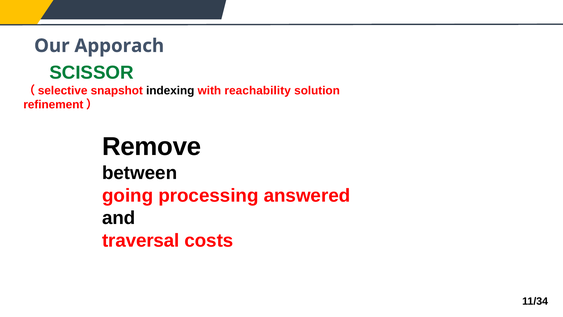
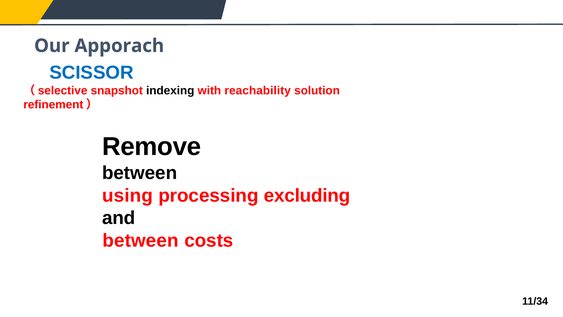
SCISSOR colour: green -> blue (92, 73)
going: going -> using (128, 195)
answered: answered -> excluding (307, 195)
traversal: traversal -> between (141, 240)
